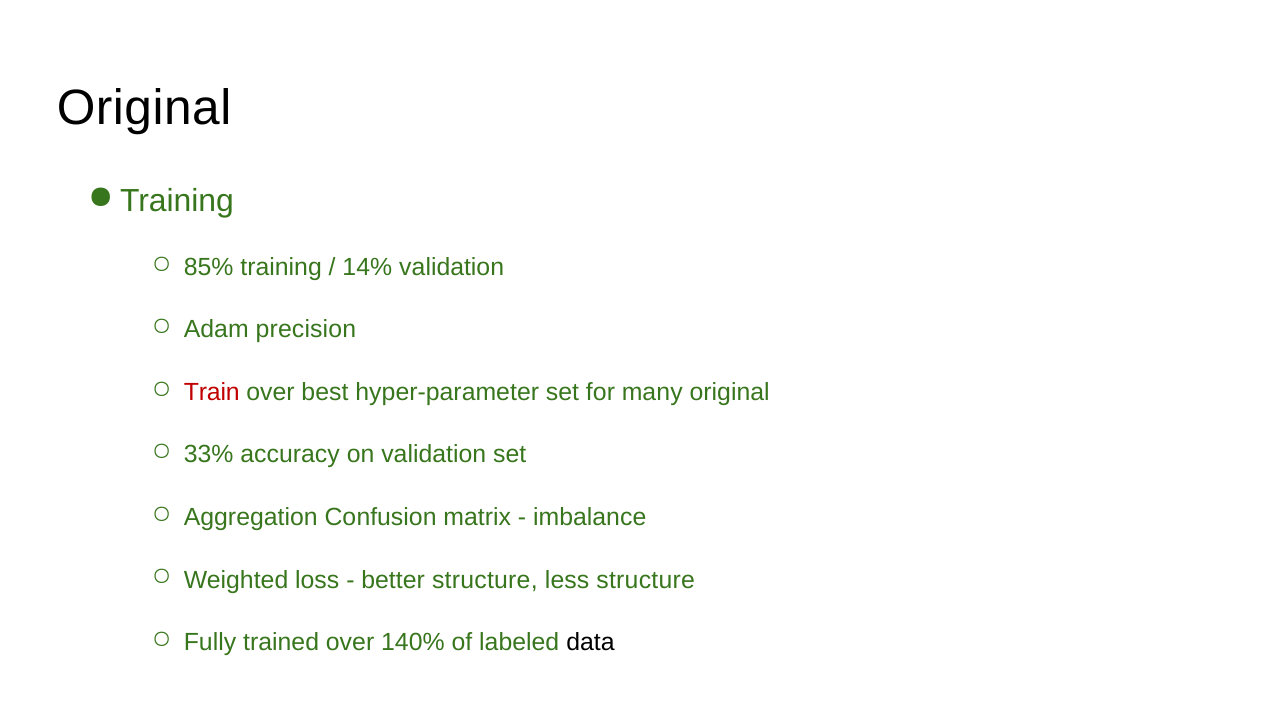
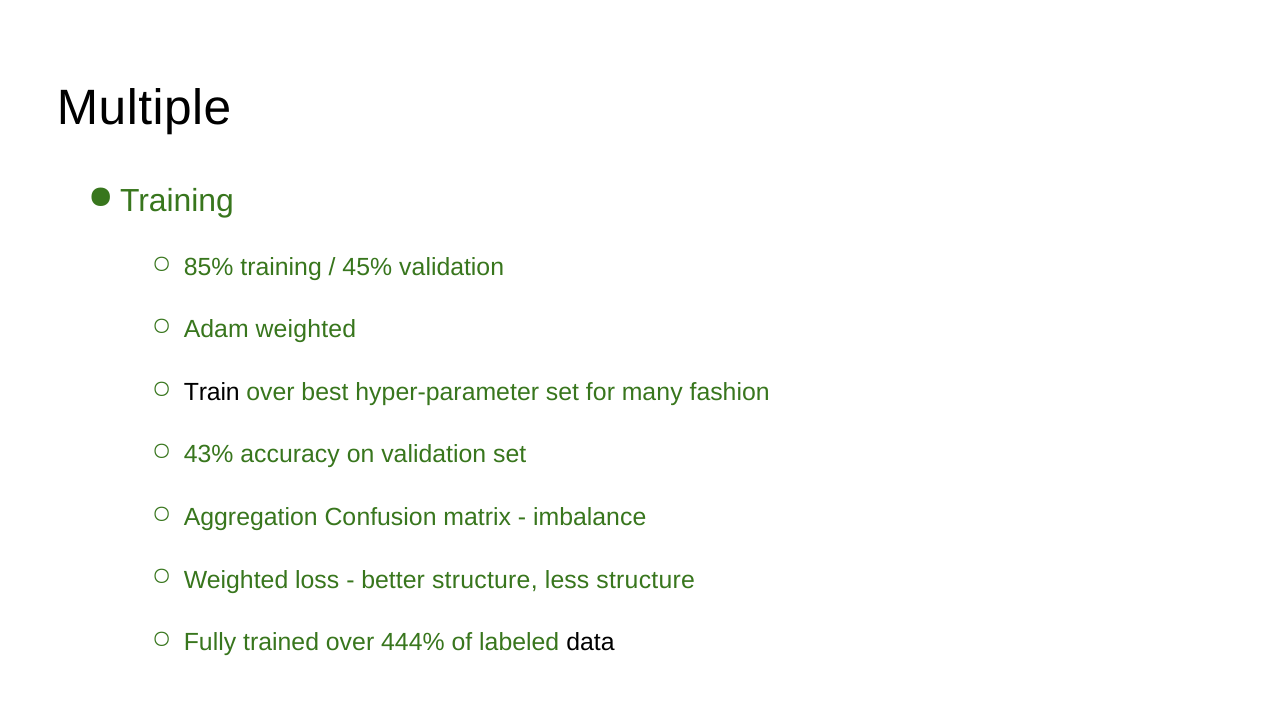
Original: Original -> Multiple (144, 108)
14%: 14% -> 45% (367, 267)
Adam precision: precision -> weighted (306, 329)
Train colour: red -> black (212, 392)
many original: original -> fashion (730, 392)
33%: 33% -> 43% (209, 455)
140%: 140% -> 444% (413, 642)
